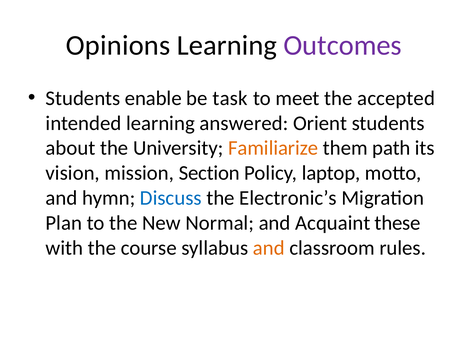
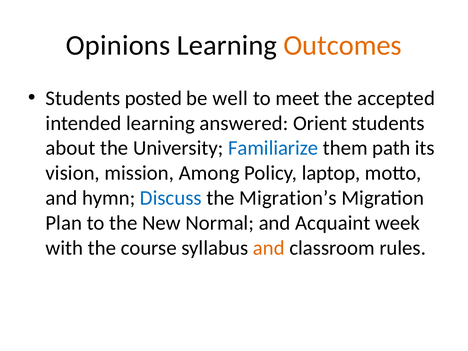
Outcomes colour: purple -> orange (343, 45)
enable: enable -> posted (153, 98)
task: task -> well (230, 98)
Familiarize colour: orange -> blue (273, 148)
Section: Section -> Among (209, 173)
Electronic’s: Electronic’s -> Migration’s (288, 198)
these: these -> week (397, 223)
